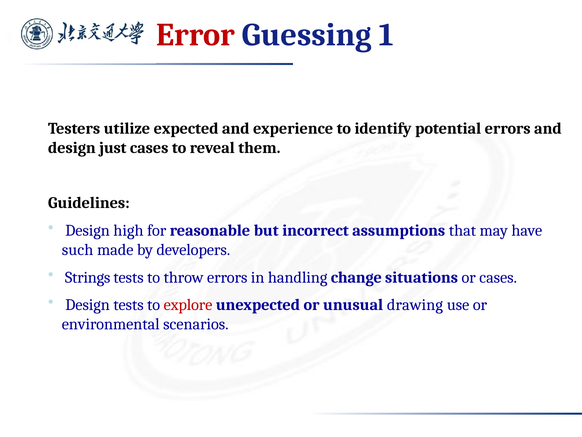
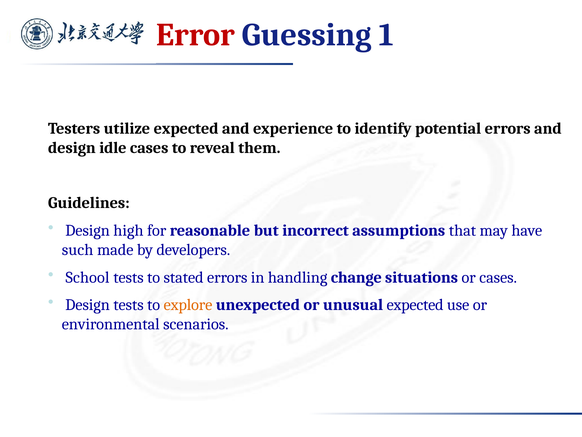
just: just -> idle (113, 148)
Strings: Strings -> School (87, 277)
throw: throw -> stated (184, 277)
explore colour: red -> orange (188, 305)
unusual drawing: drawing -> expected (415, 305)
